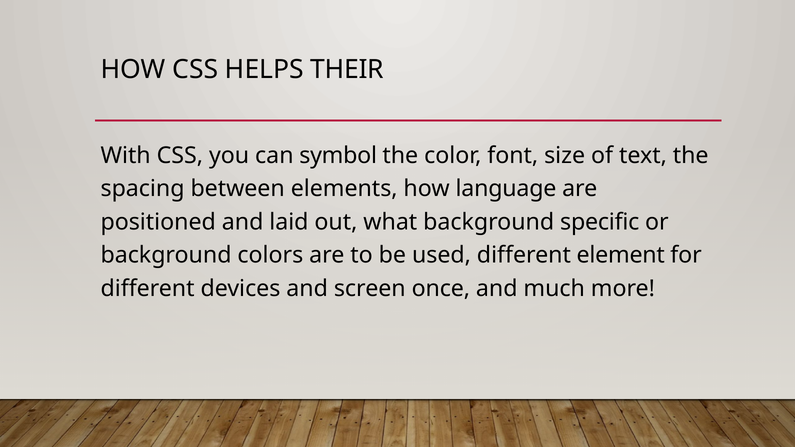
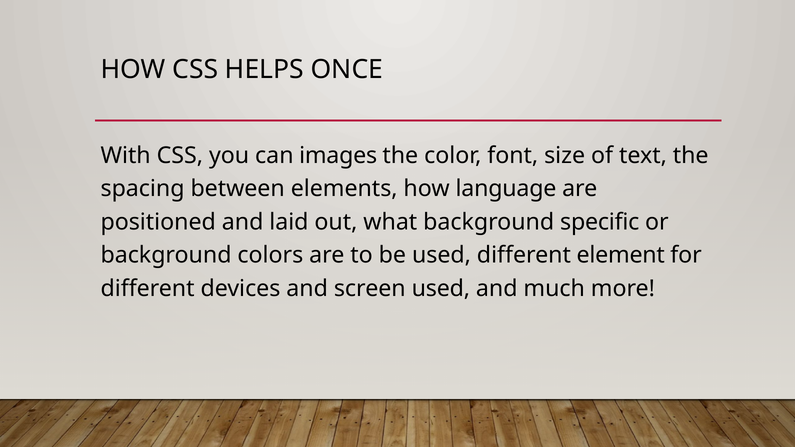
THEIR: THEIR -> ONCE (347, 70)
symbol: symbol -> images (338, 155)
screen once: once -> used (441, 289)
